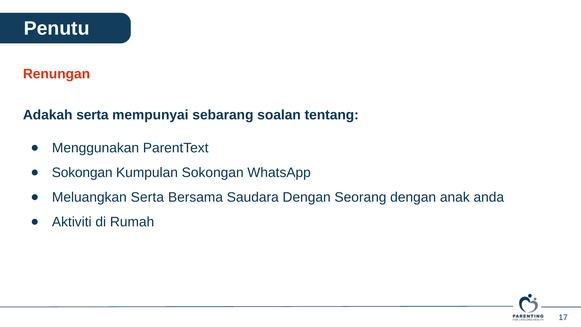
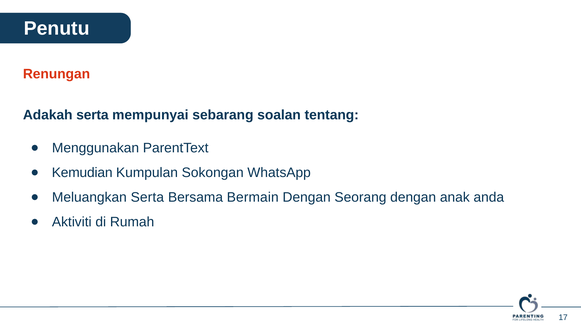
Sokongan: Sokongan -> Kemudian (82, 172)
Saudara: Saudara -> Bermain (253, 197)
